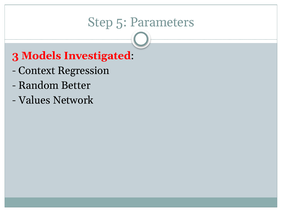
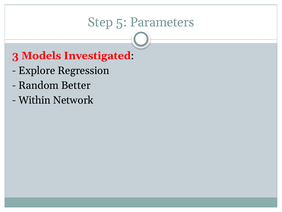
Context: Context -> Explore (37, 70)
Values: Values -> Within (35, 100)
